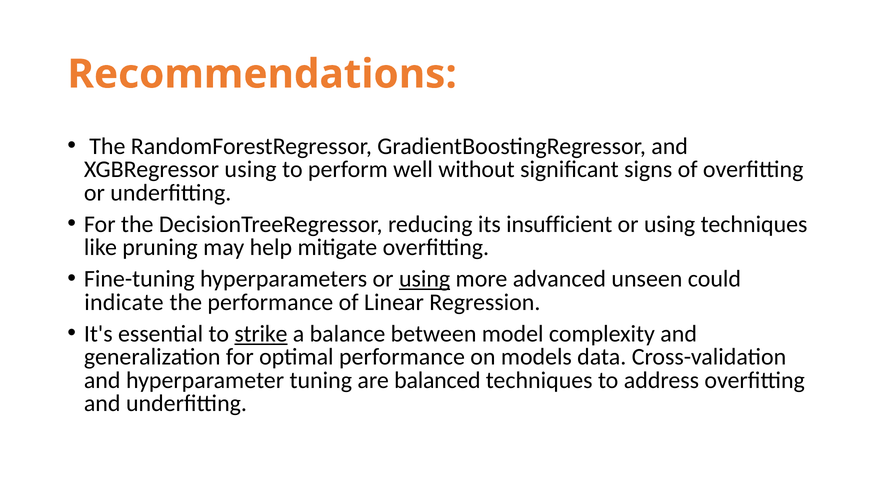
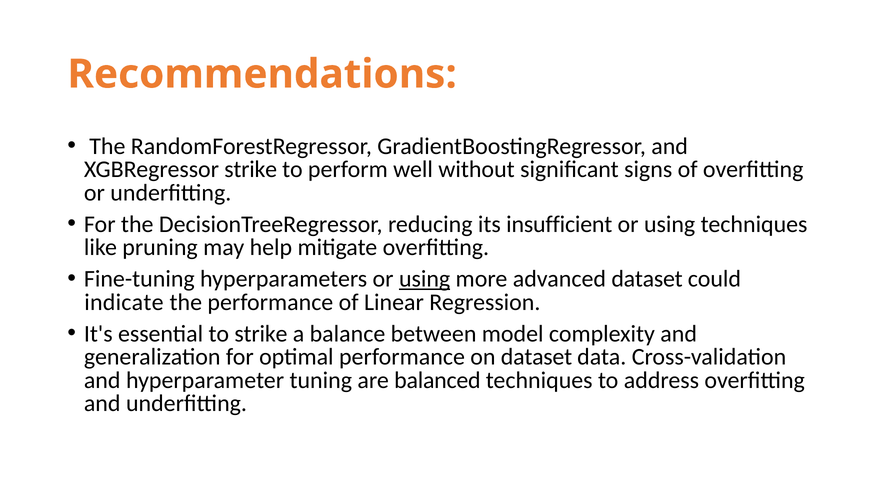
XGBRegressor using: using -> strike (251, 170)
advanced unseen: unseen -> dataset (647, 279)
strike underline: present -> none (261, 334)
on models: models -> dataset (536, 357)
